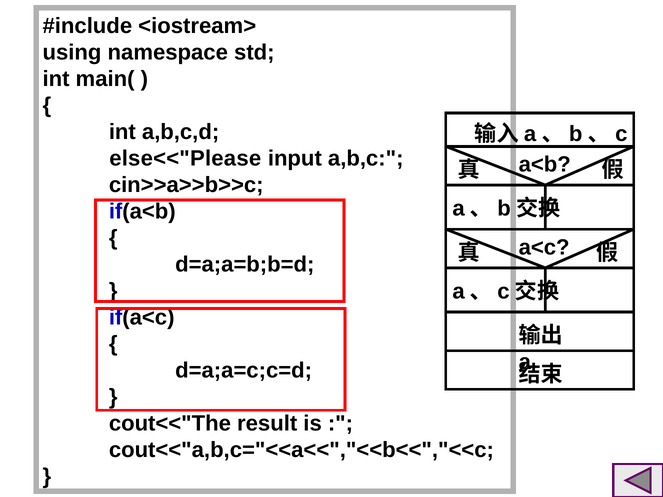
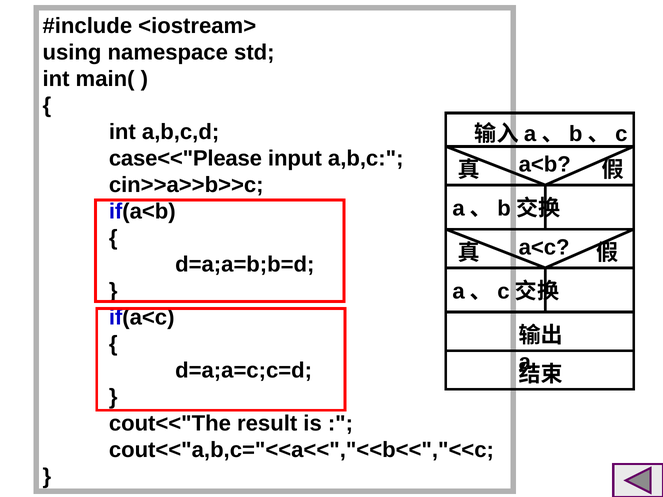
else<<"Please: else<<"Please -> case<<"Please (185, 158)
